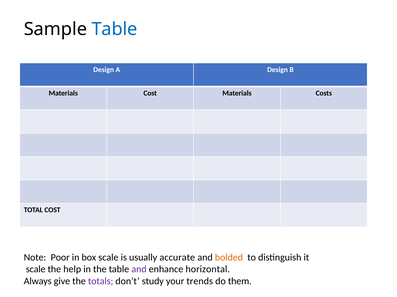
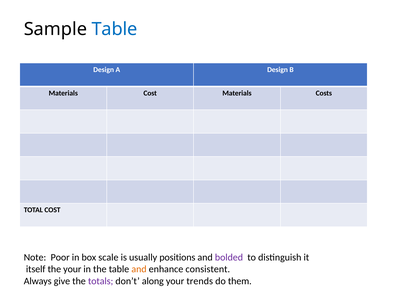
accurate: accurate -> positions (177, 258)
bolded colour: orange -> purple (229, 258)
scale: scale -> itself (36, 270)
the help: help -> your (72, 270)
and colour: purple -> orange (139, 270)
horizontal: horizontal -> consistent (208, 270)
study: study -> along (153, 282)
